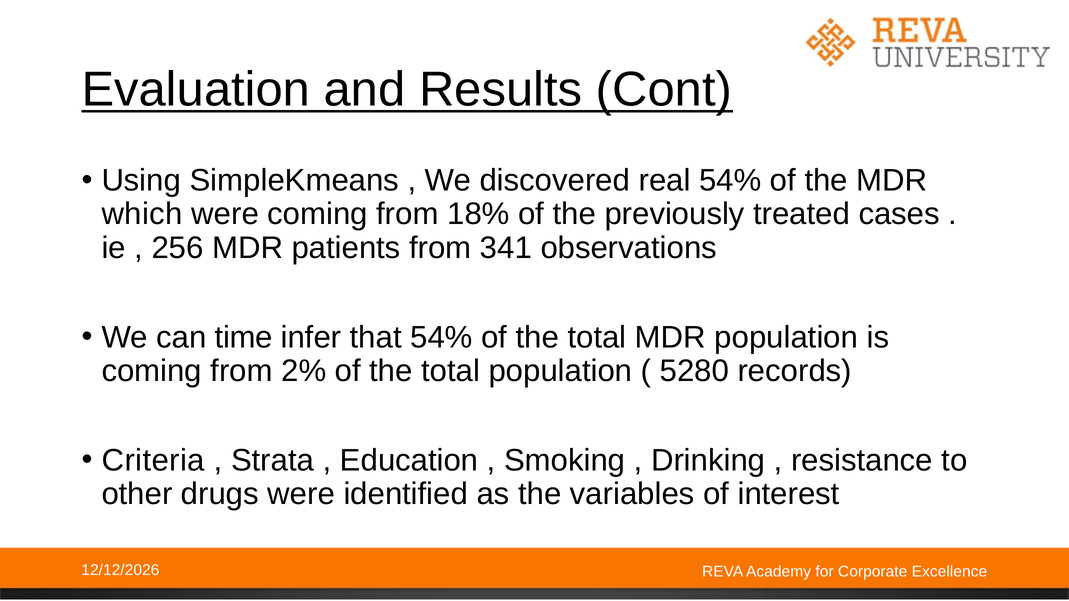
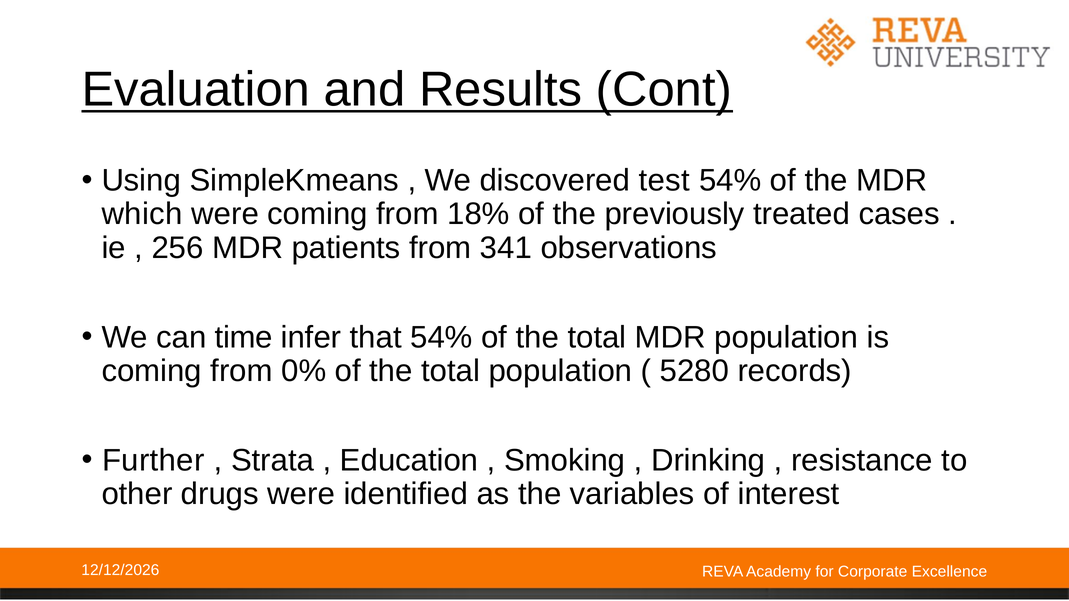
real: real -> test (664, 181)
2%: 2% -> 0% (304, 371)
Criteria: Criteria -> Further (153, 460)
